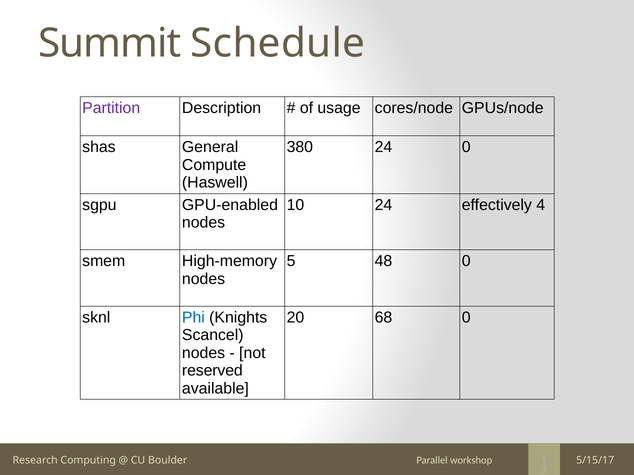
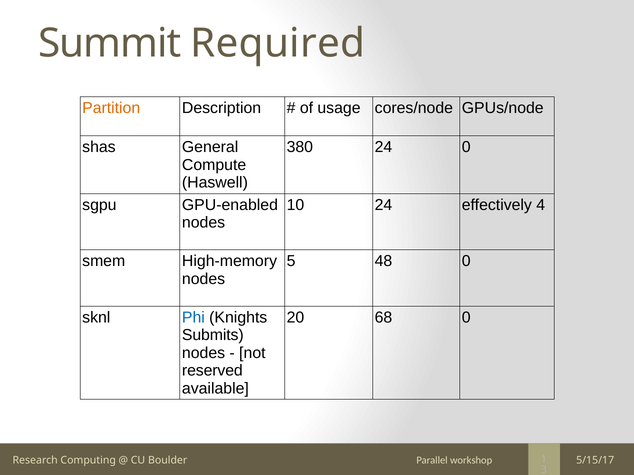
Schedule: Schedule -> Required (278, 44)
Partition colour: purple -> orange (111, 108)
Scancel: Scancel -> Submits (213, 336)
